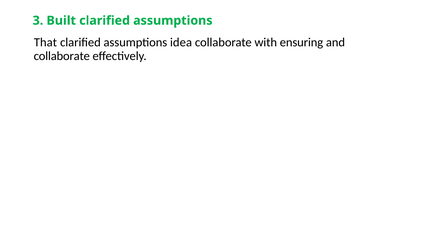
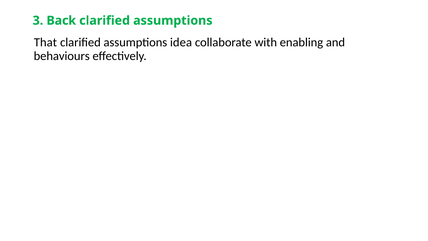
Built: Built -> Back (61, 21)
ensuring: ensuring -> enabling (301, 42)
collaborate: collaborate -> behaviours (62, 56)
